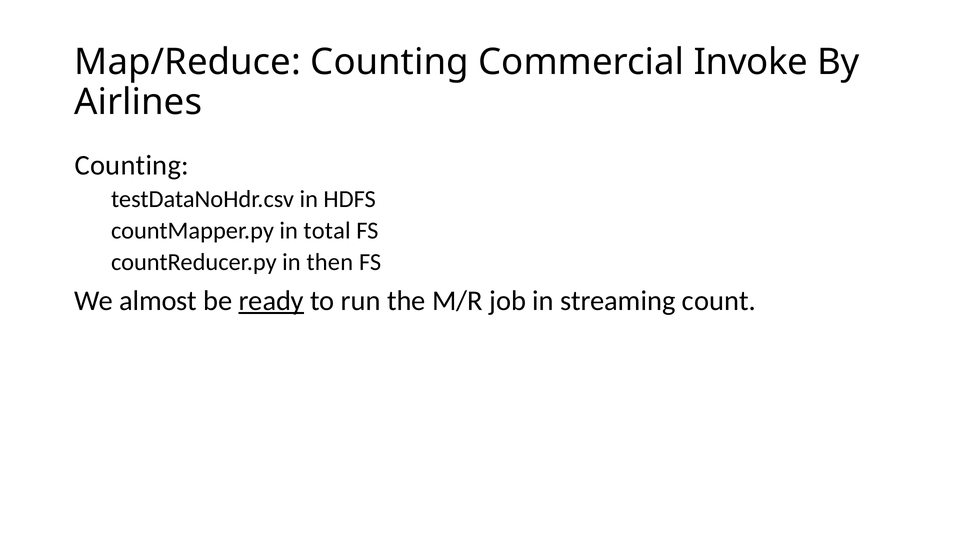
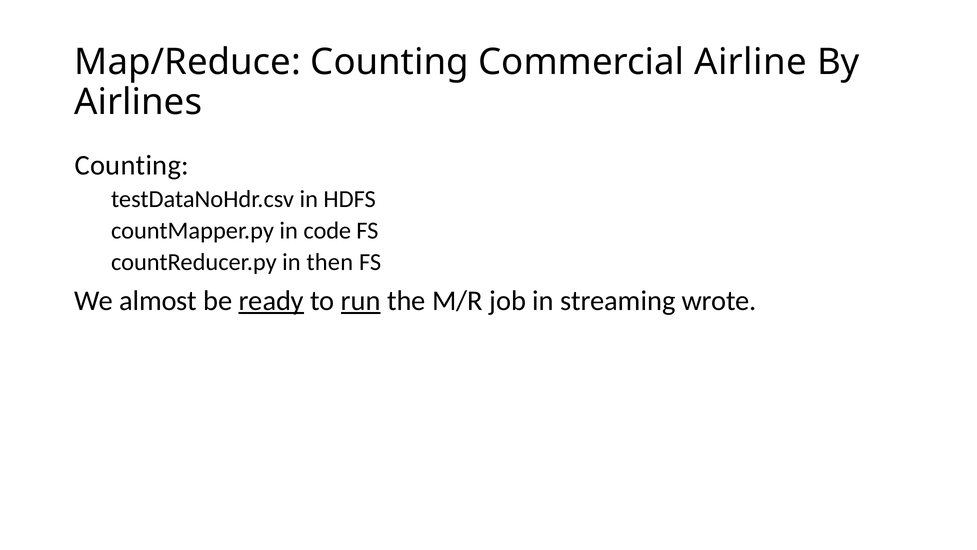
Invoke: Invoke -> Airline (751, 62)
total: total -> code (327, 230)
run underline: none -> present (361, 300)
count: count -> wrote (719, 300)
